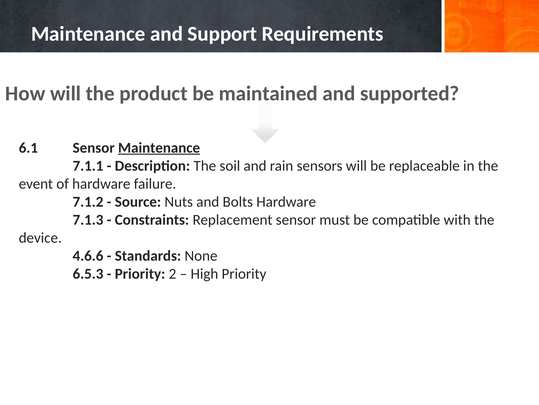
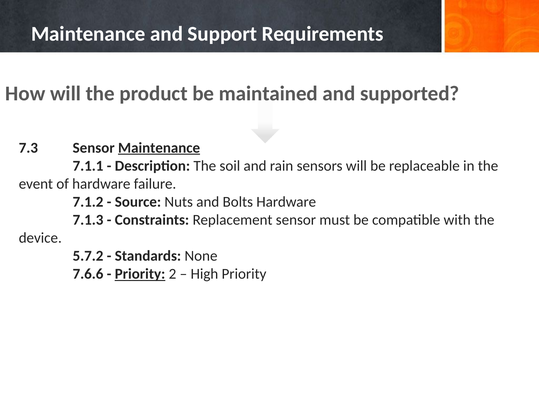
6.1: 6.1 -> 7.3 (28, 147)
4.6.6: 4.6.6 -> 5.7.2 (88, 255)
6.5.3: 6.5.3 -> 7.6.6 (88, 273)
Priority underline: none -> present (140, 273)
